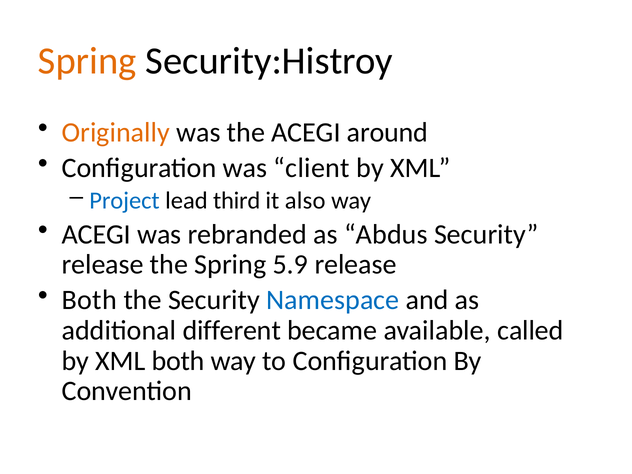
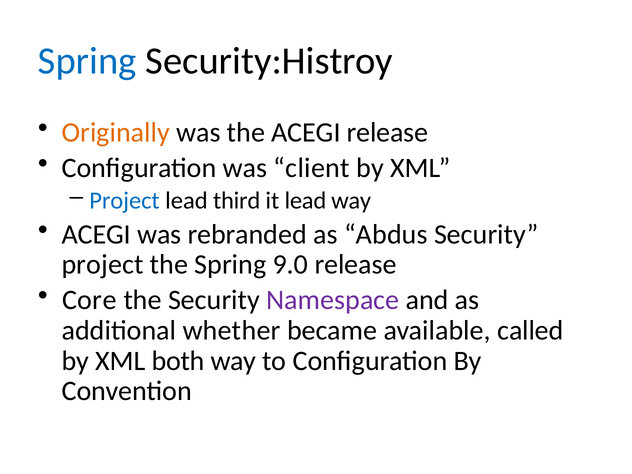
Spring colour: orange -> blue (87, 61)
ACEGI around: around -> release (388, 133)
it also: also -> lead (305, 200)
release: release -> project (103, 265)
5.9: 5.9 -> 9.0 (290, 265)
Both: Both -> Core (89, 300)
Namespace colour: blue -> purple (333, 300)
different: different -> whether (232, 330)
